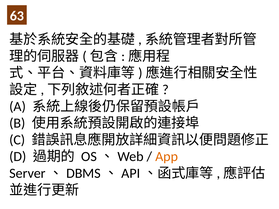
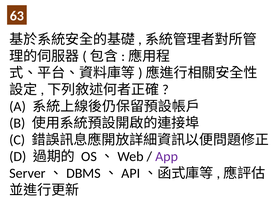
App colour: orange -> purple (167, 157)
